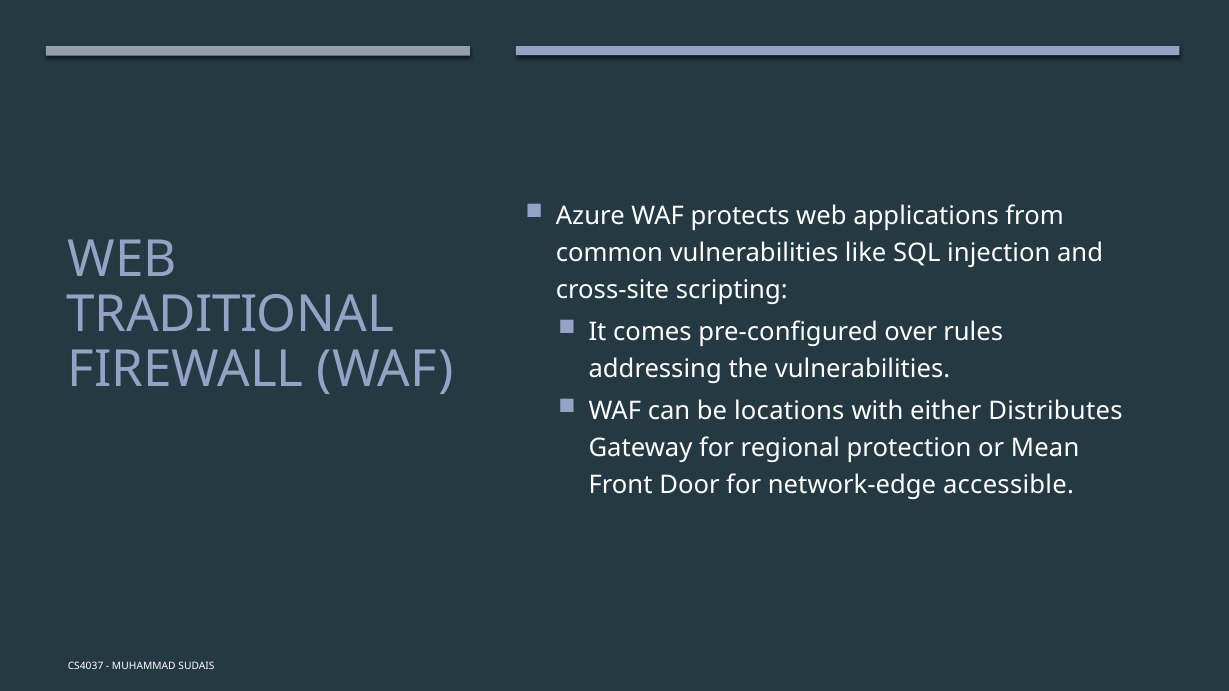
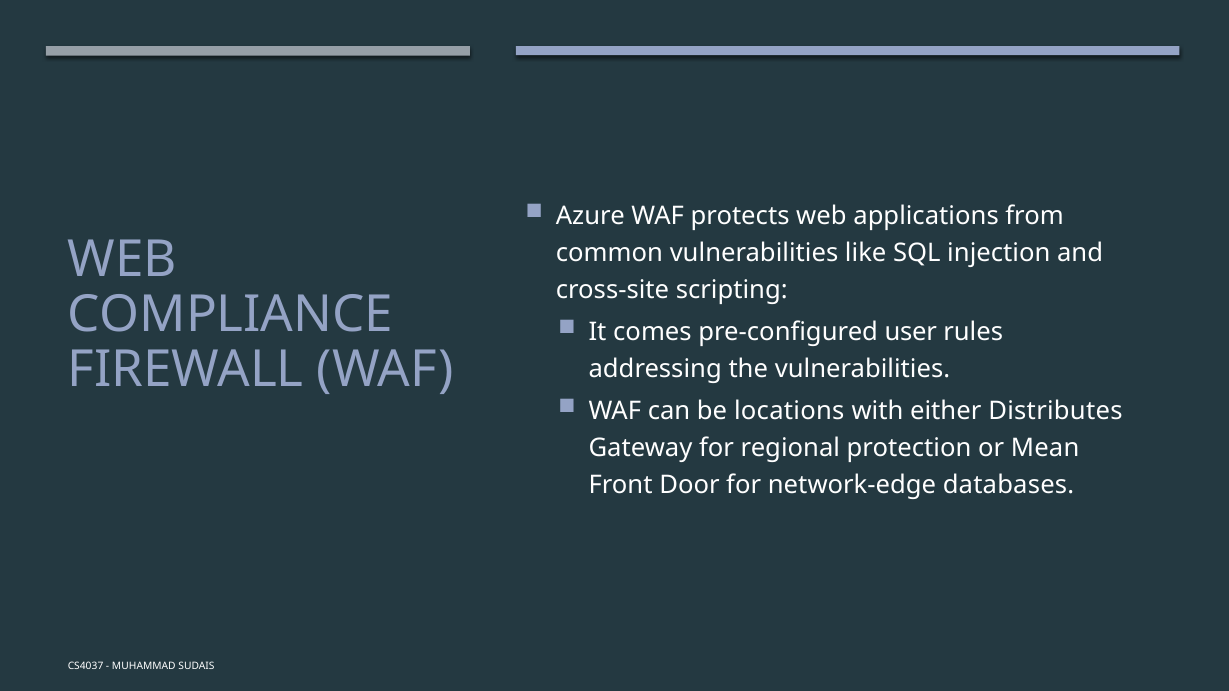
TRADITIONAL: TRADITIONAL -> COMPLIANCE (230, 315)
over: over -> user (911, 332)
accessible: accessible -> databases (1008, 485)
